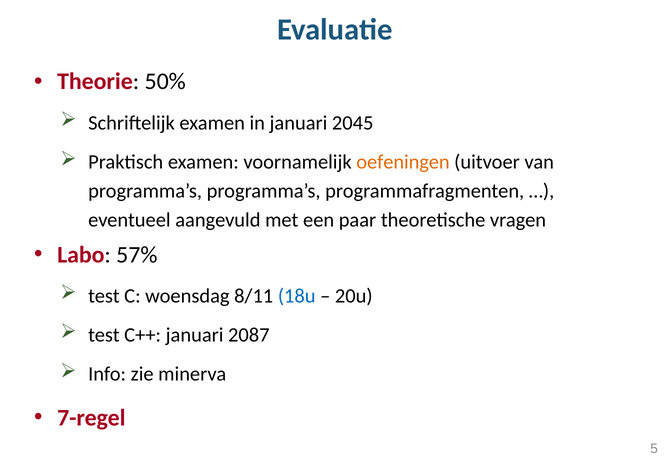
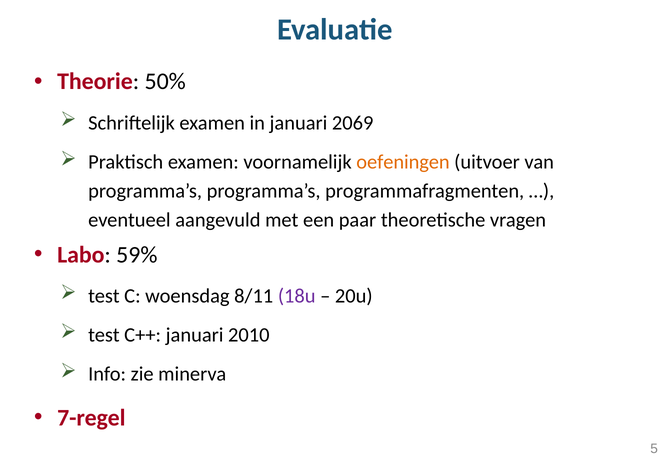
2045: 2045 -> 2069 (353, 123)
57%: 57% -> 59% (137, 255)
18u colour: blue -> purple (297, 296)
2087: 2087 -> 2010 (249, 335)
